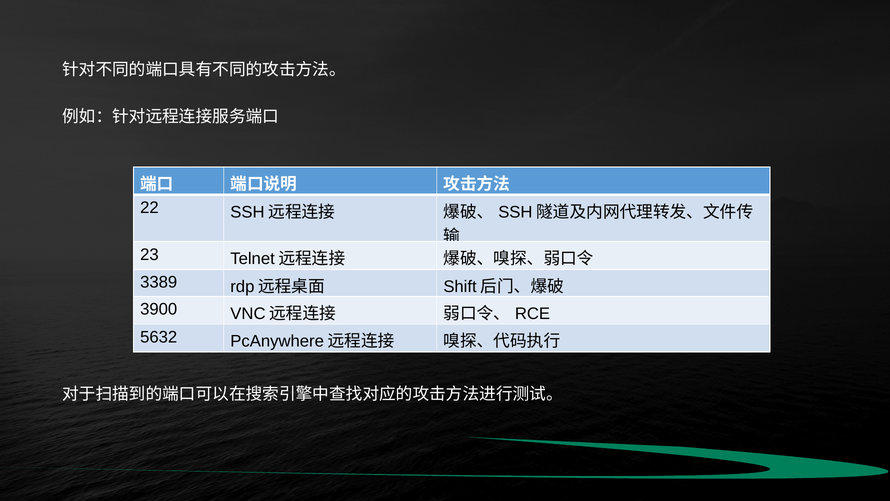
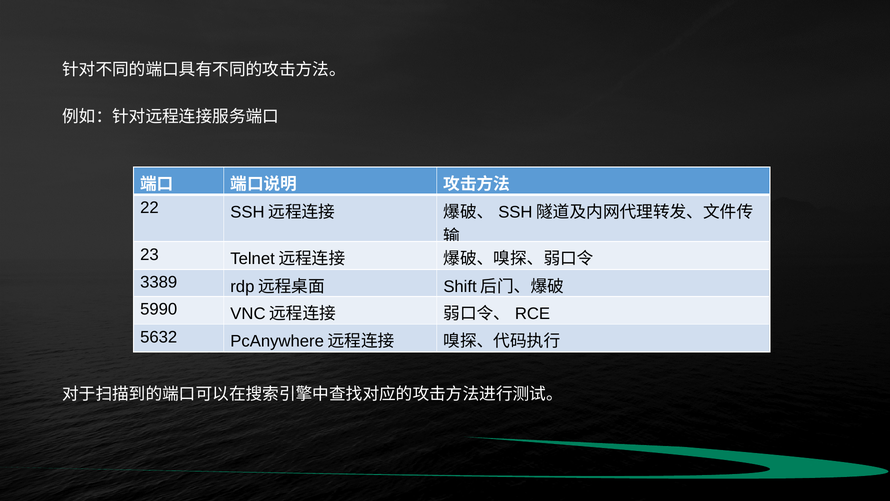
3900: 3900 -> 5990 (159, 309)
